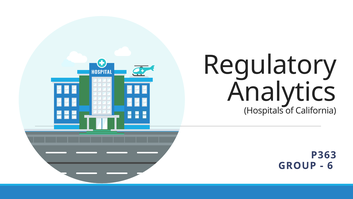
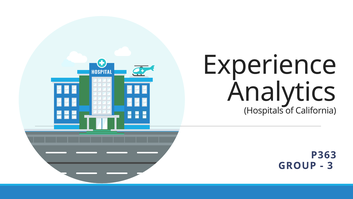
Regulatory: Regulatory -> Experience (270, 65)
6: 6 -> 3 (330, 165)
